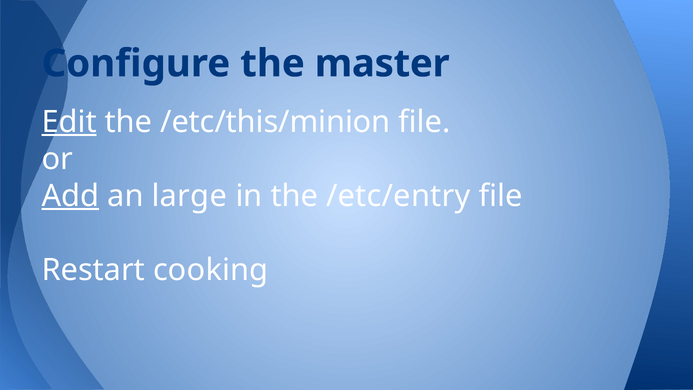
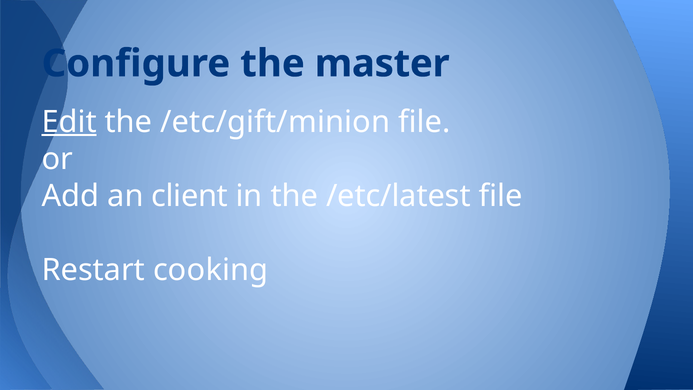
/etc/this/minion: /etc/this/minion -> /etc/gift/minion (275, 122)
Add underline: present -> none (70, 196)
large: large -> client (190, 196)
/etc/entry: /etc/entry -> /etc/latest (398, 196)
